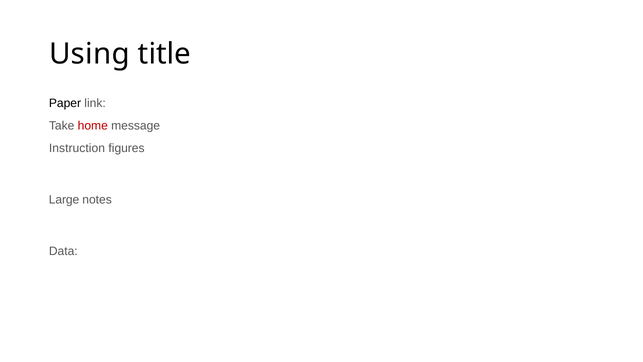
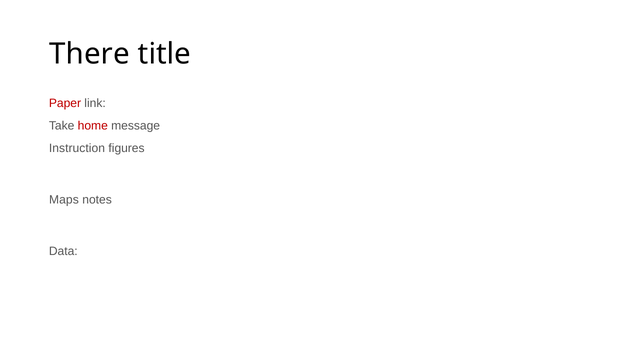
Using: Using -> There (90, 54)
Paper colour: black -> red (65, 103)
Large: Large -> Maps (64, 200)
